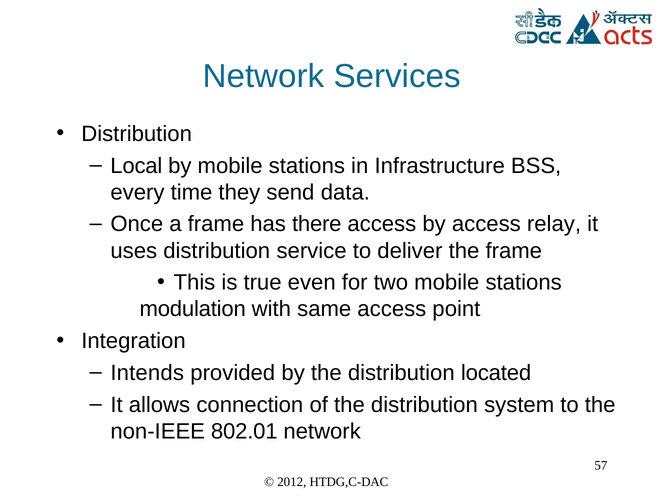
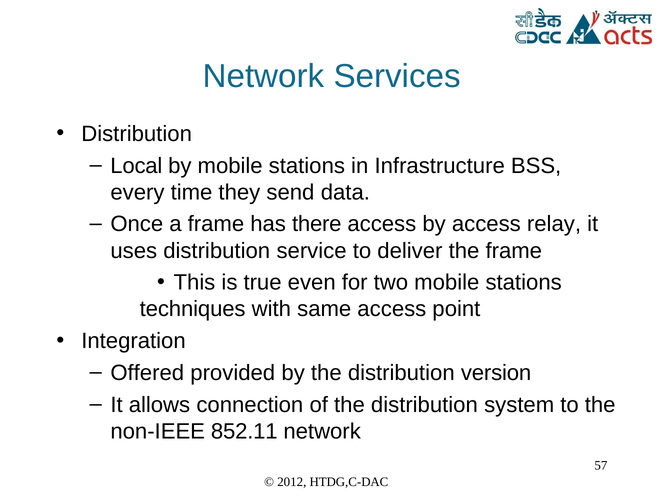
modulation: modulation -> techniques (193, 309)
Intends: Intends -> Offered (147, 373)
located: located -> version (496, 373)
802.01: 802.01 -> 852.11 (244, 431)
